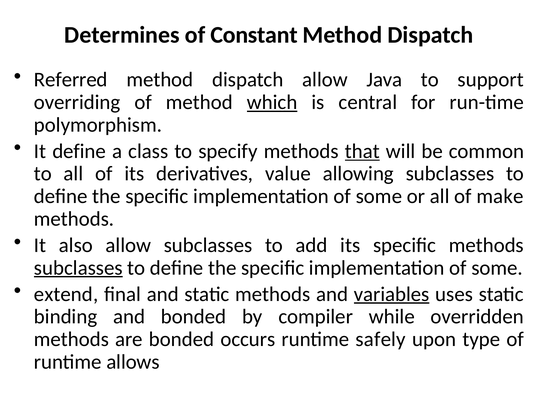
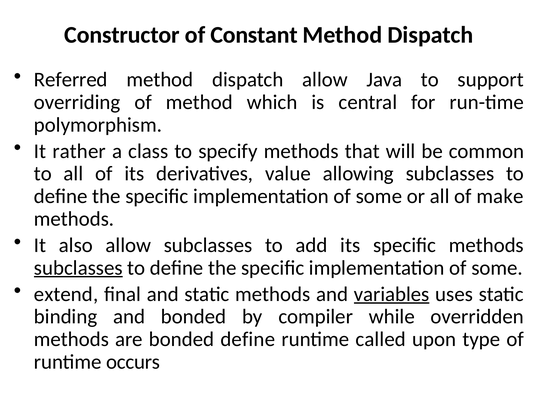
Determines: Determines -> Constructor (122, 35)
which underline: present -> none (272, 102)
It define: define -> rather (79, 151)
that underline: present -> none (362, 151)
bonded occurs: occurs -> define (248, 340)
safely: safely -> called (381, 340)
allows: allows -> occurs (133, 362)
